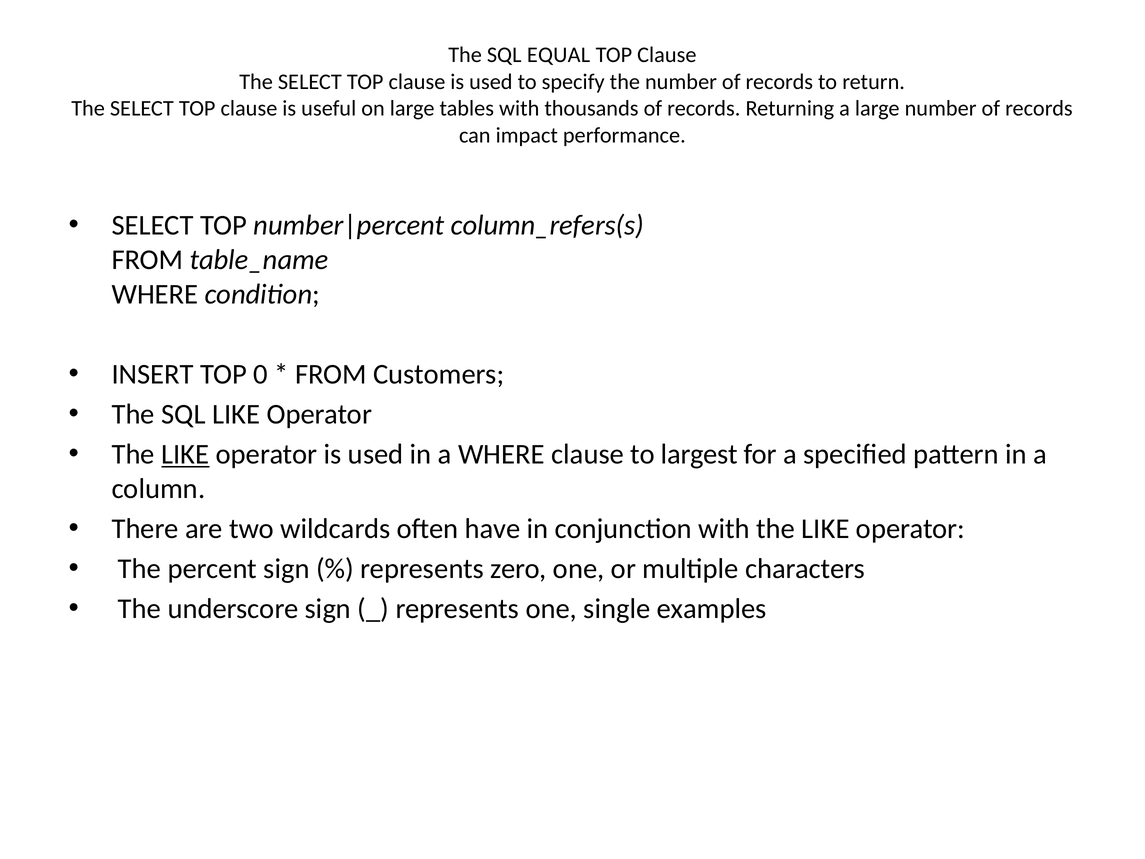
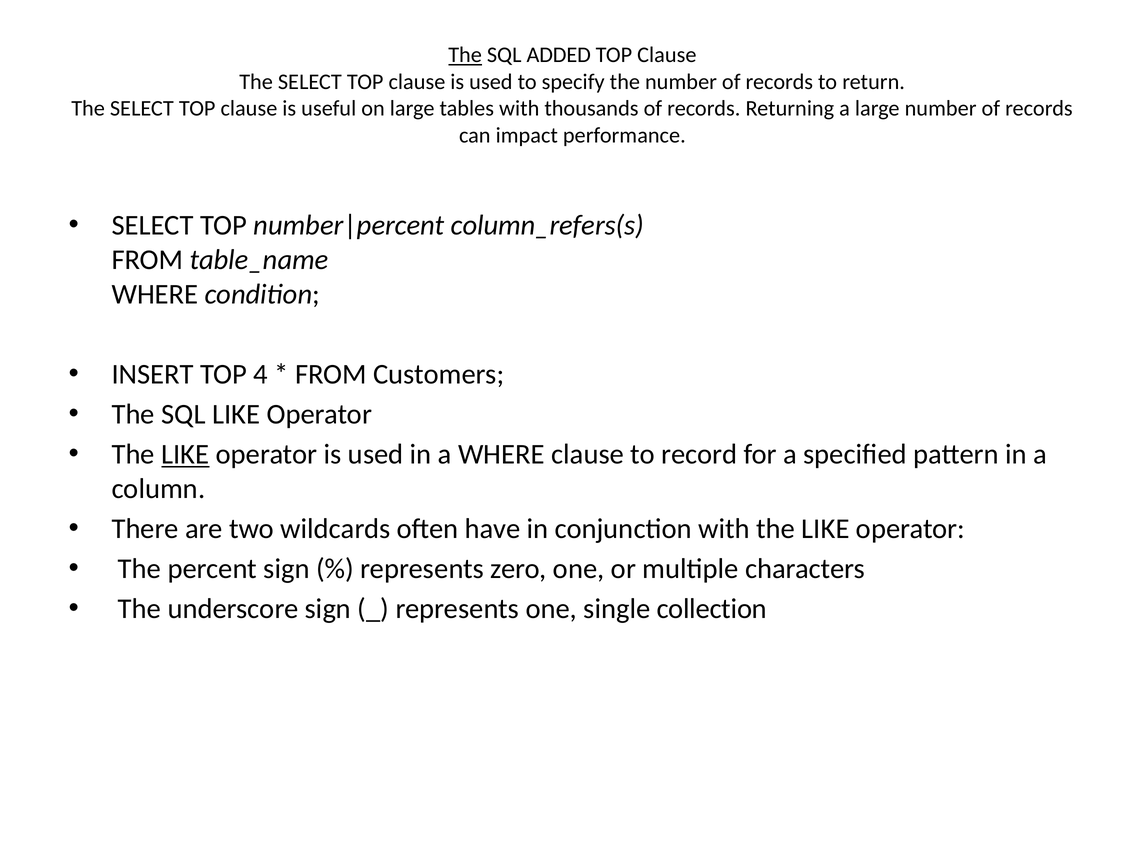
The underline: none -> present (465, 55)
EQUAL: EQUAL -> ADDED (559, 55)
0: 0 -> 4 (261, 374)
largest: largest -> record (699, 454)
examples: examples -> collection (712, 609)
